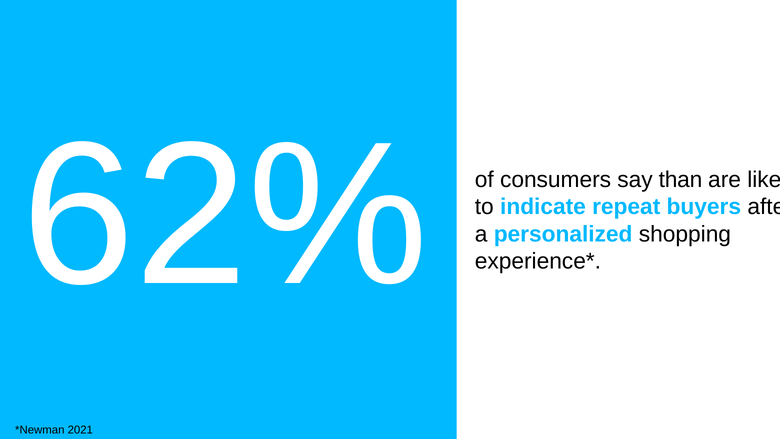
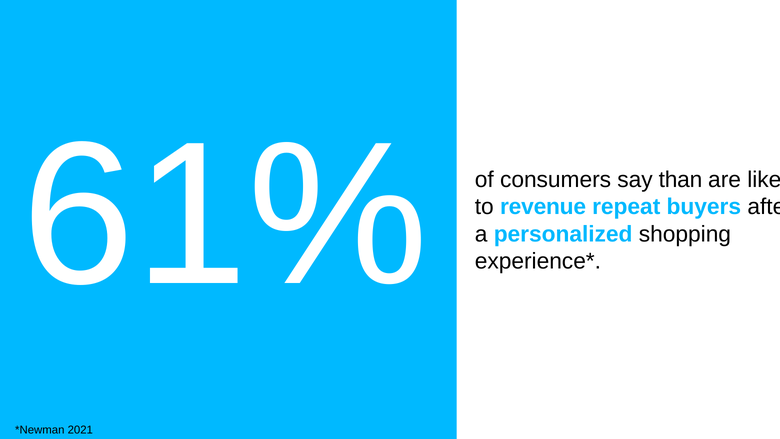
62%: 62% -> 61% (225, 216)
indicate: indicate -> revenue (543, 207)
